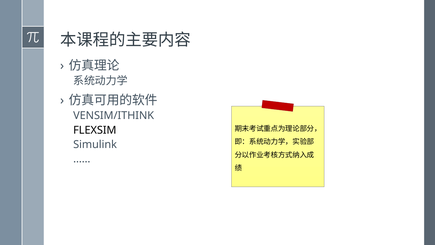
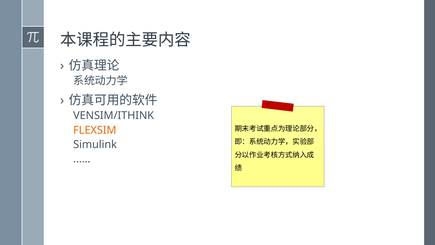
FLEXSIM colour: black -> orange (95, 130)
